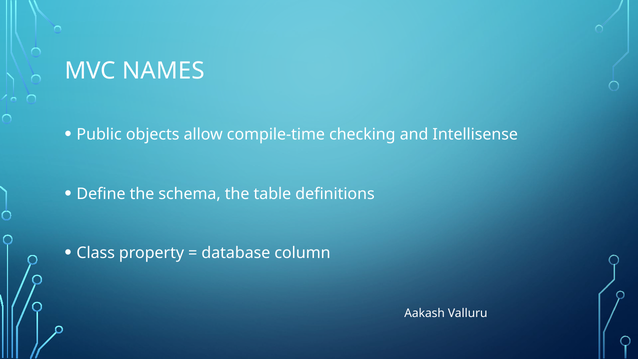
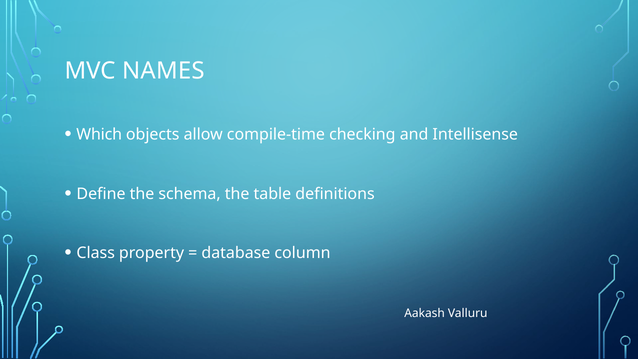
Public: Public -> Which (99, 135)
